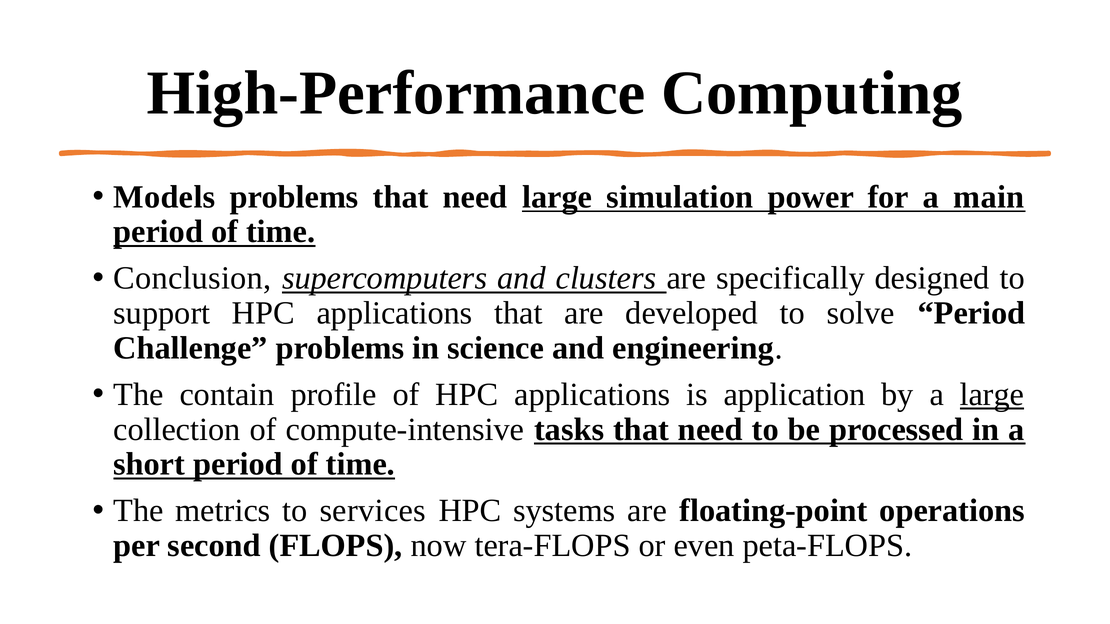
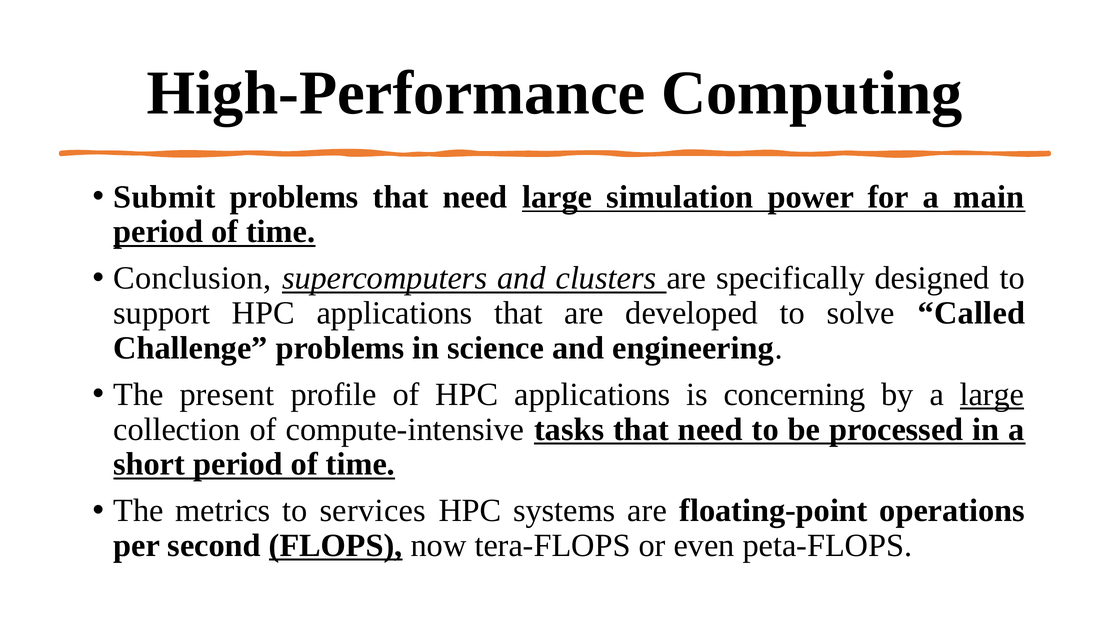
Models: Models -> Submit (164, 197)
solve Period: Period -> Called (971, 313)
contain: contain -> present (227, 395)
application: application -> concerning (795, 395)
FLOPS underline: none -> present (336, 546)
